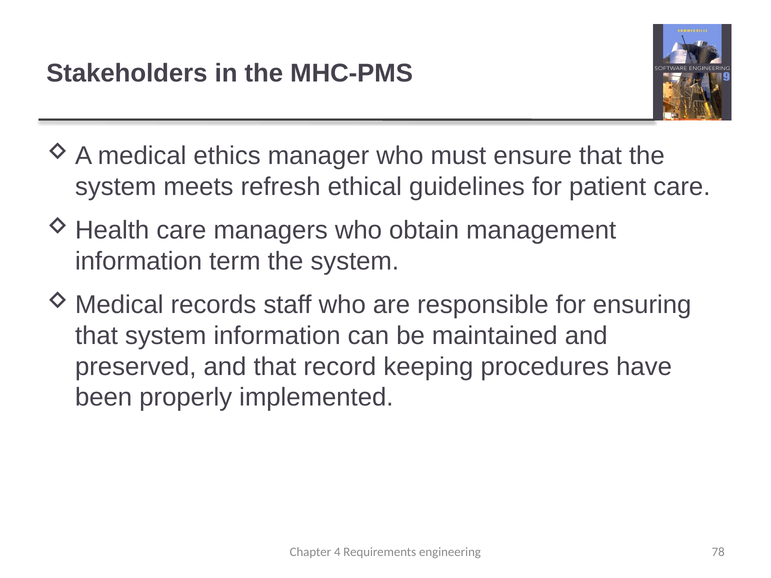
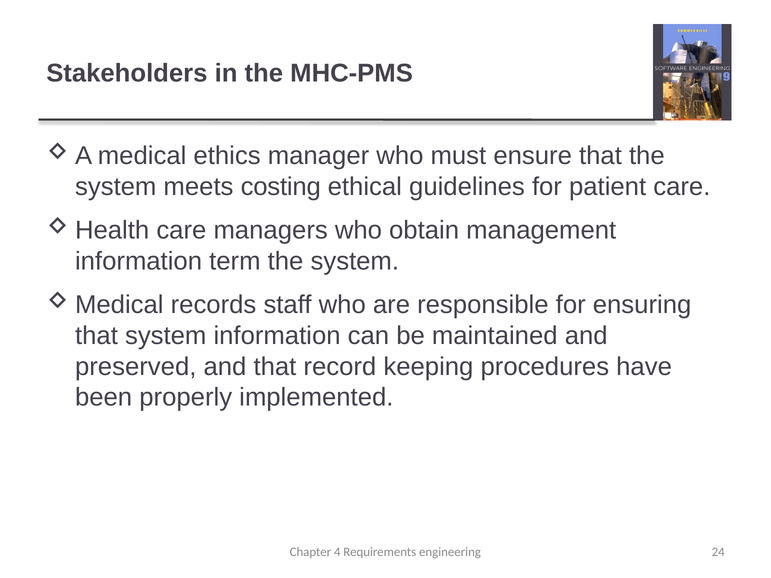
refresh: refresh -> costing (281, 187)
78: 78 -> 24 (718, 552)
